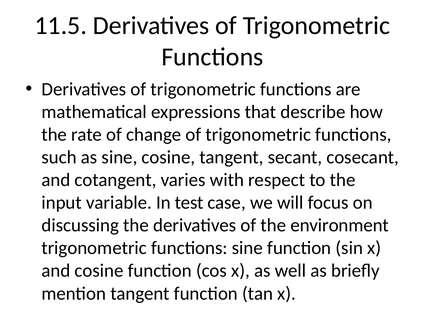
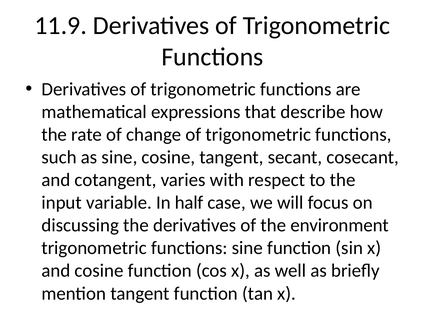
11.5: 11.5 -> 11.9 (61, 26)
test: test -> half (189, 203)
